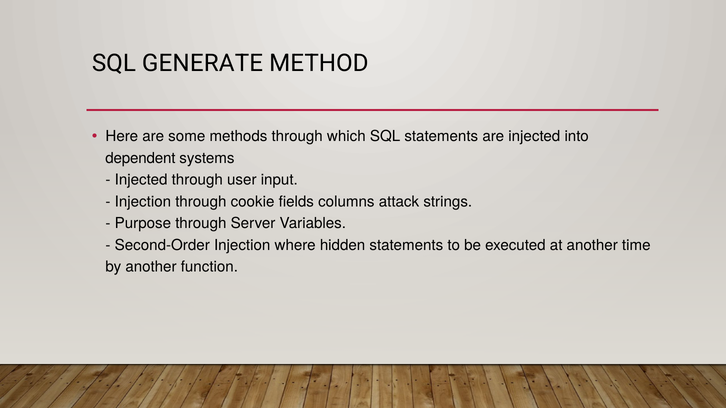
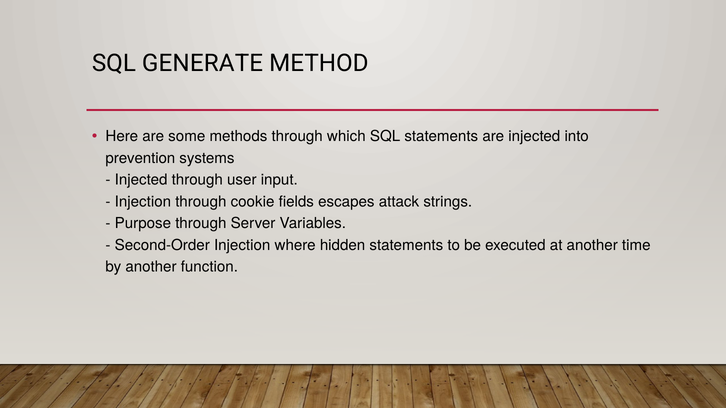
dependent: dependent -> prevention (140, 158)
columns: columns -> escapes (346, 202)
